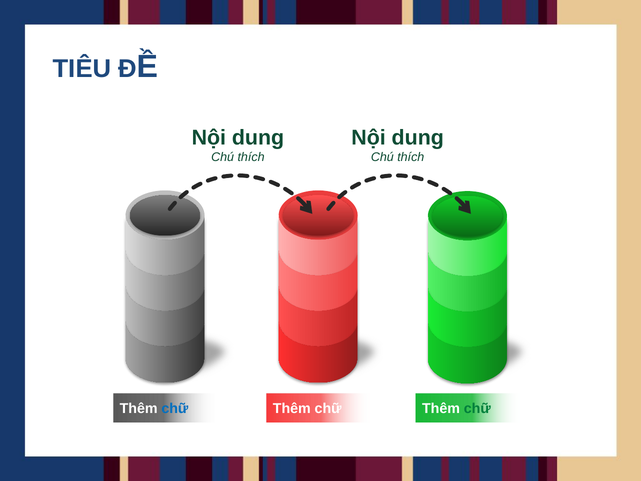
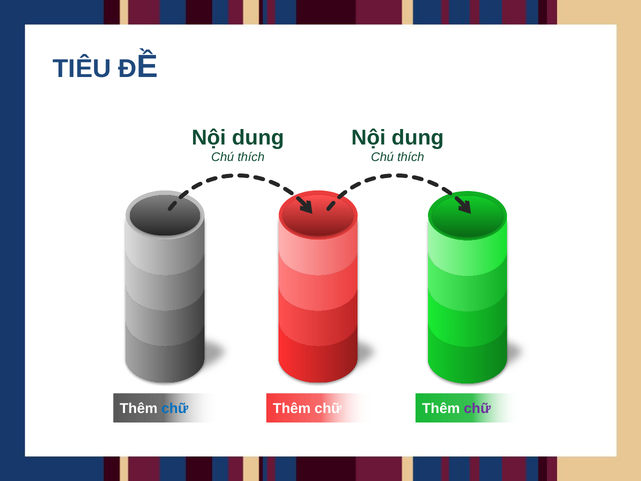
chữ colour: green -> purple (477, 409)
